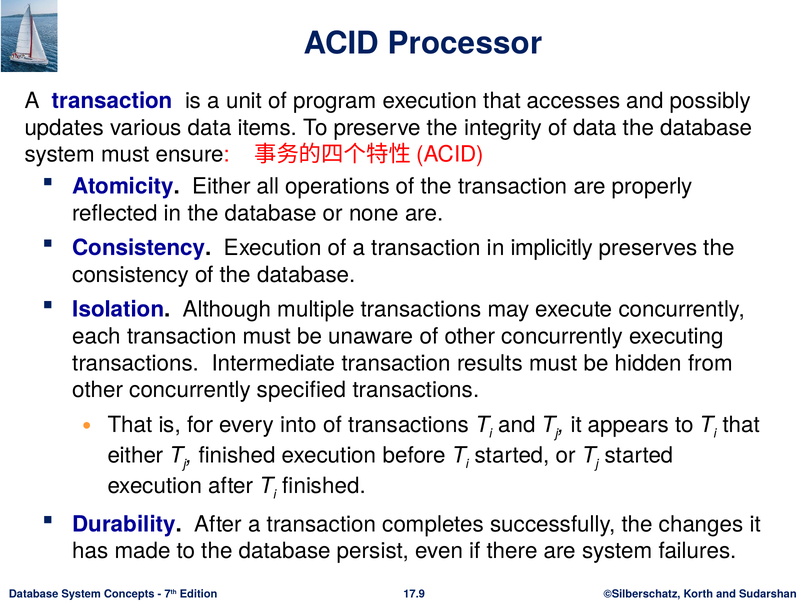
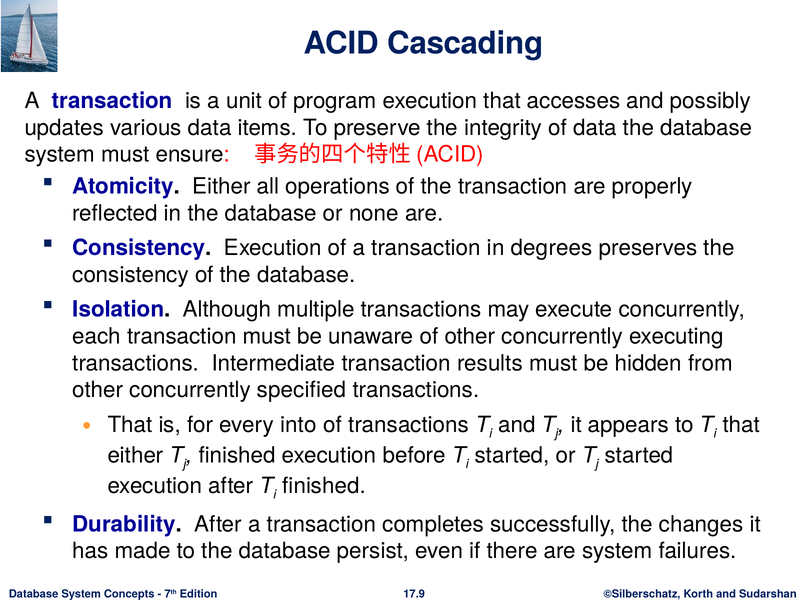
Processor: Processor -> Cascading (465, 43)
implicitly: implicitly -> degrees (552, 248)
